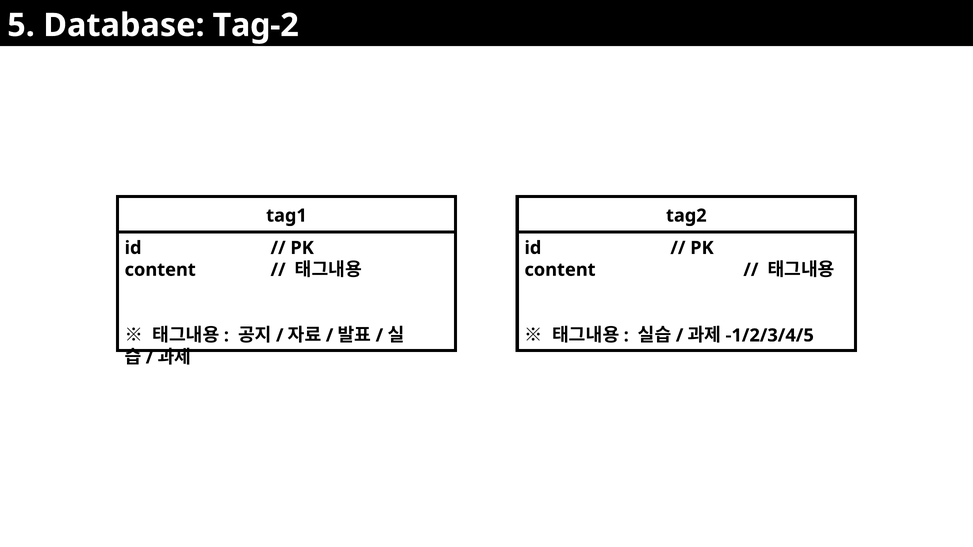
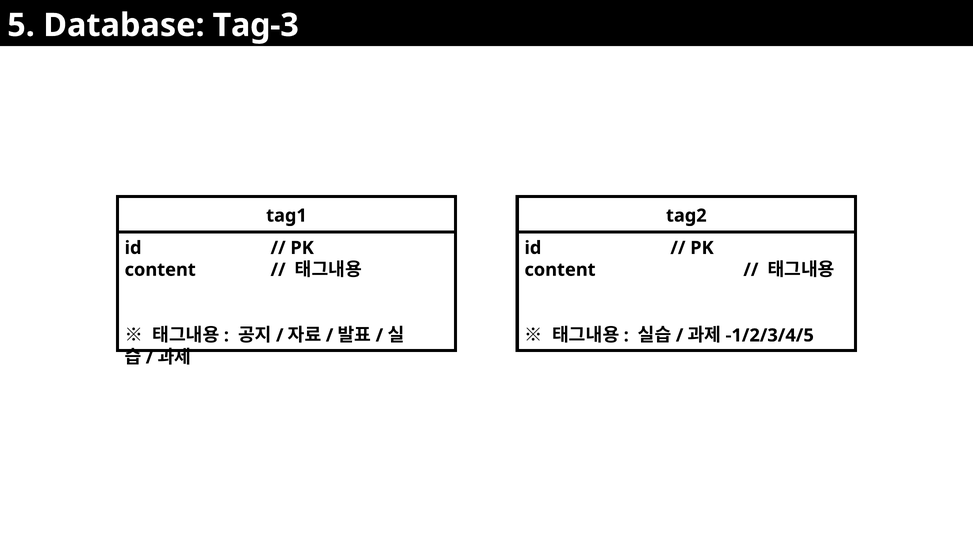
Tag-2: Tag-2 -> Tag-3 (256, 25)
